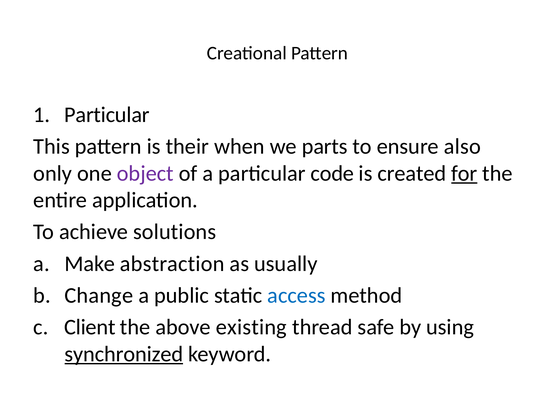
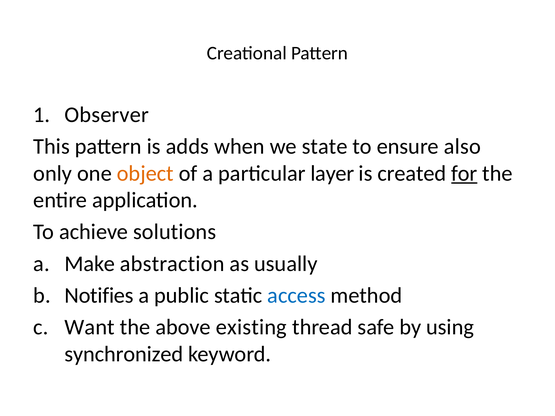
Particular: Particular -> Observer (107, 115)
their: their -> adds (187, 147)
parts: parts -> state (325, 147)
object colour: purple -> orange (145, 173)
code: code -> layer (332, 173)
Change: Change -> Notifies (99, 296)
Client: Client -> Want (90, 327)
synchronized underline: present -> none (124, 354)
